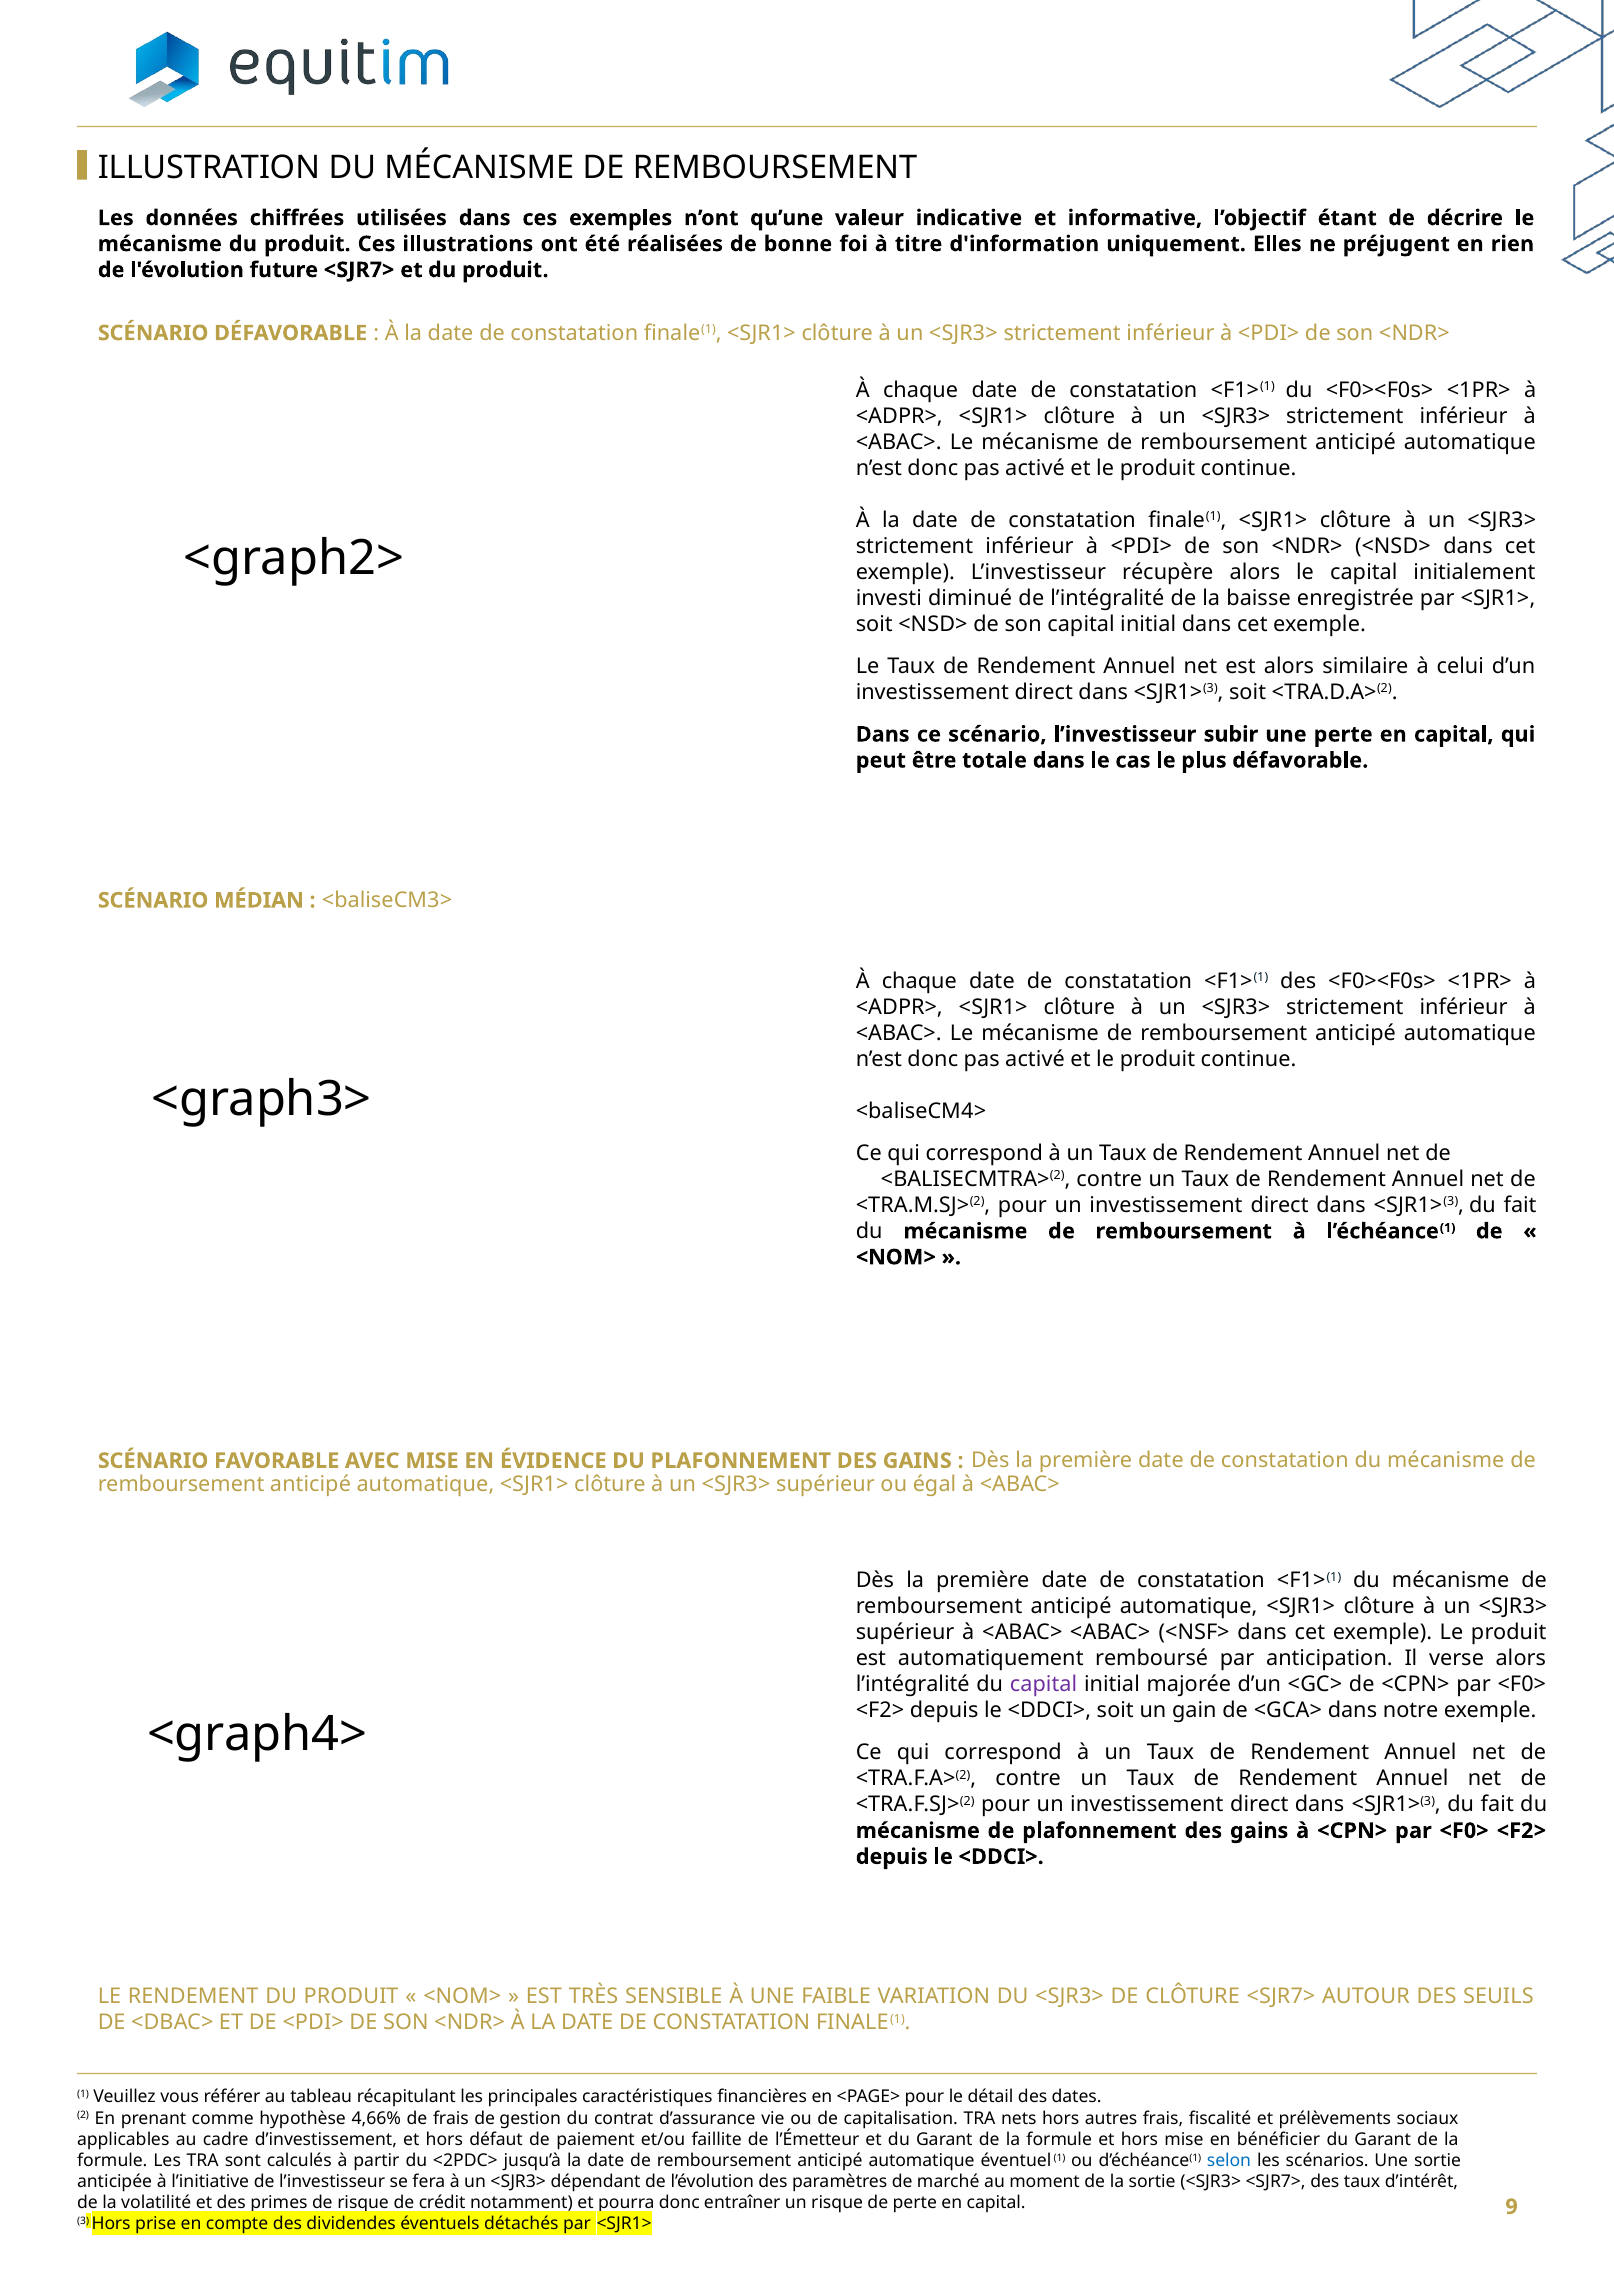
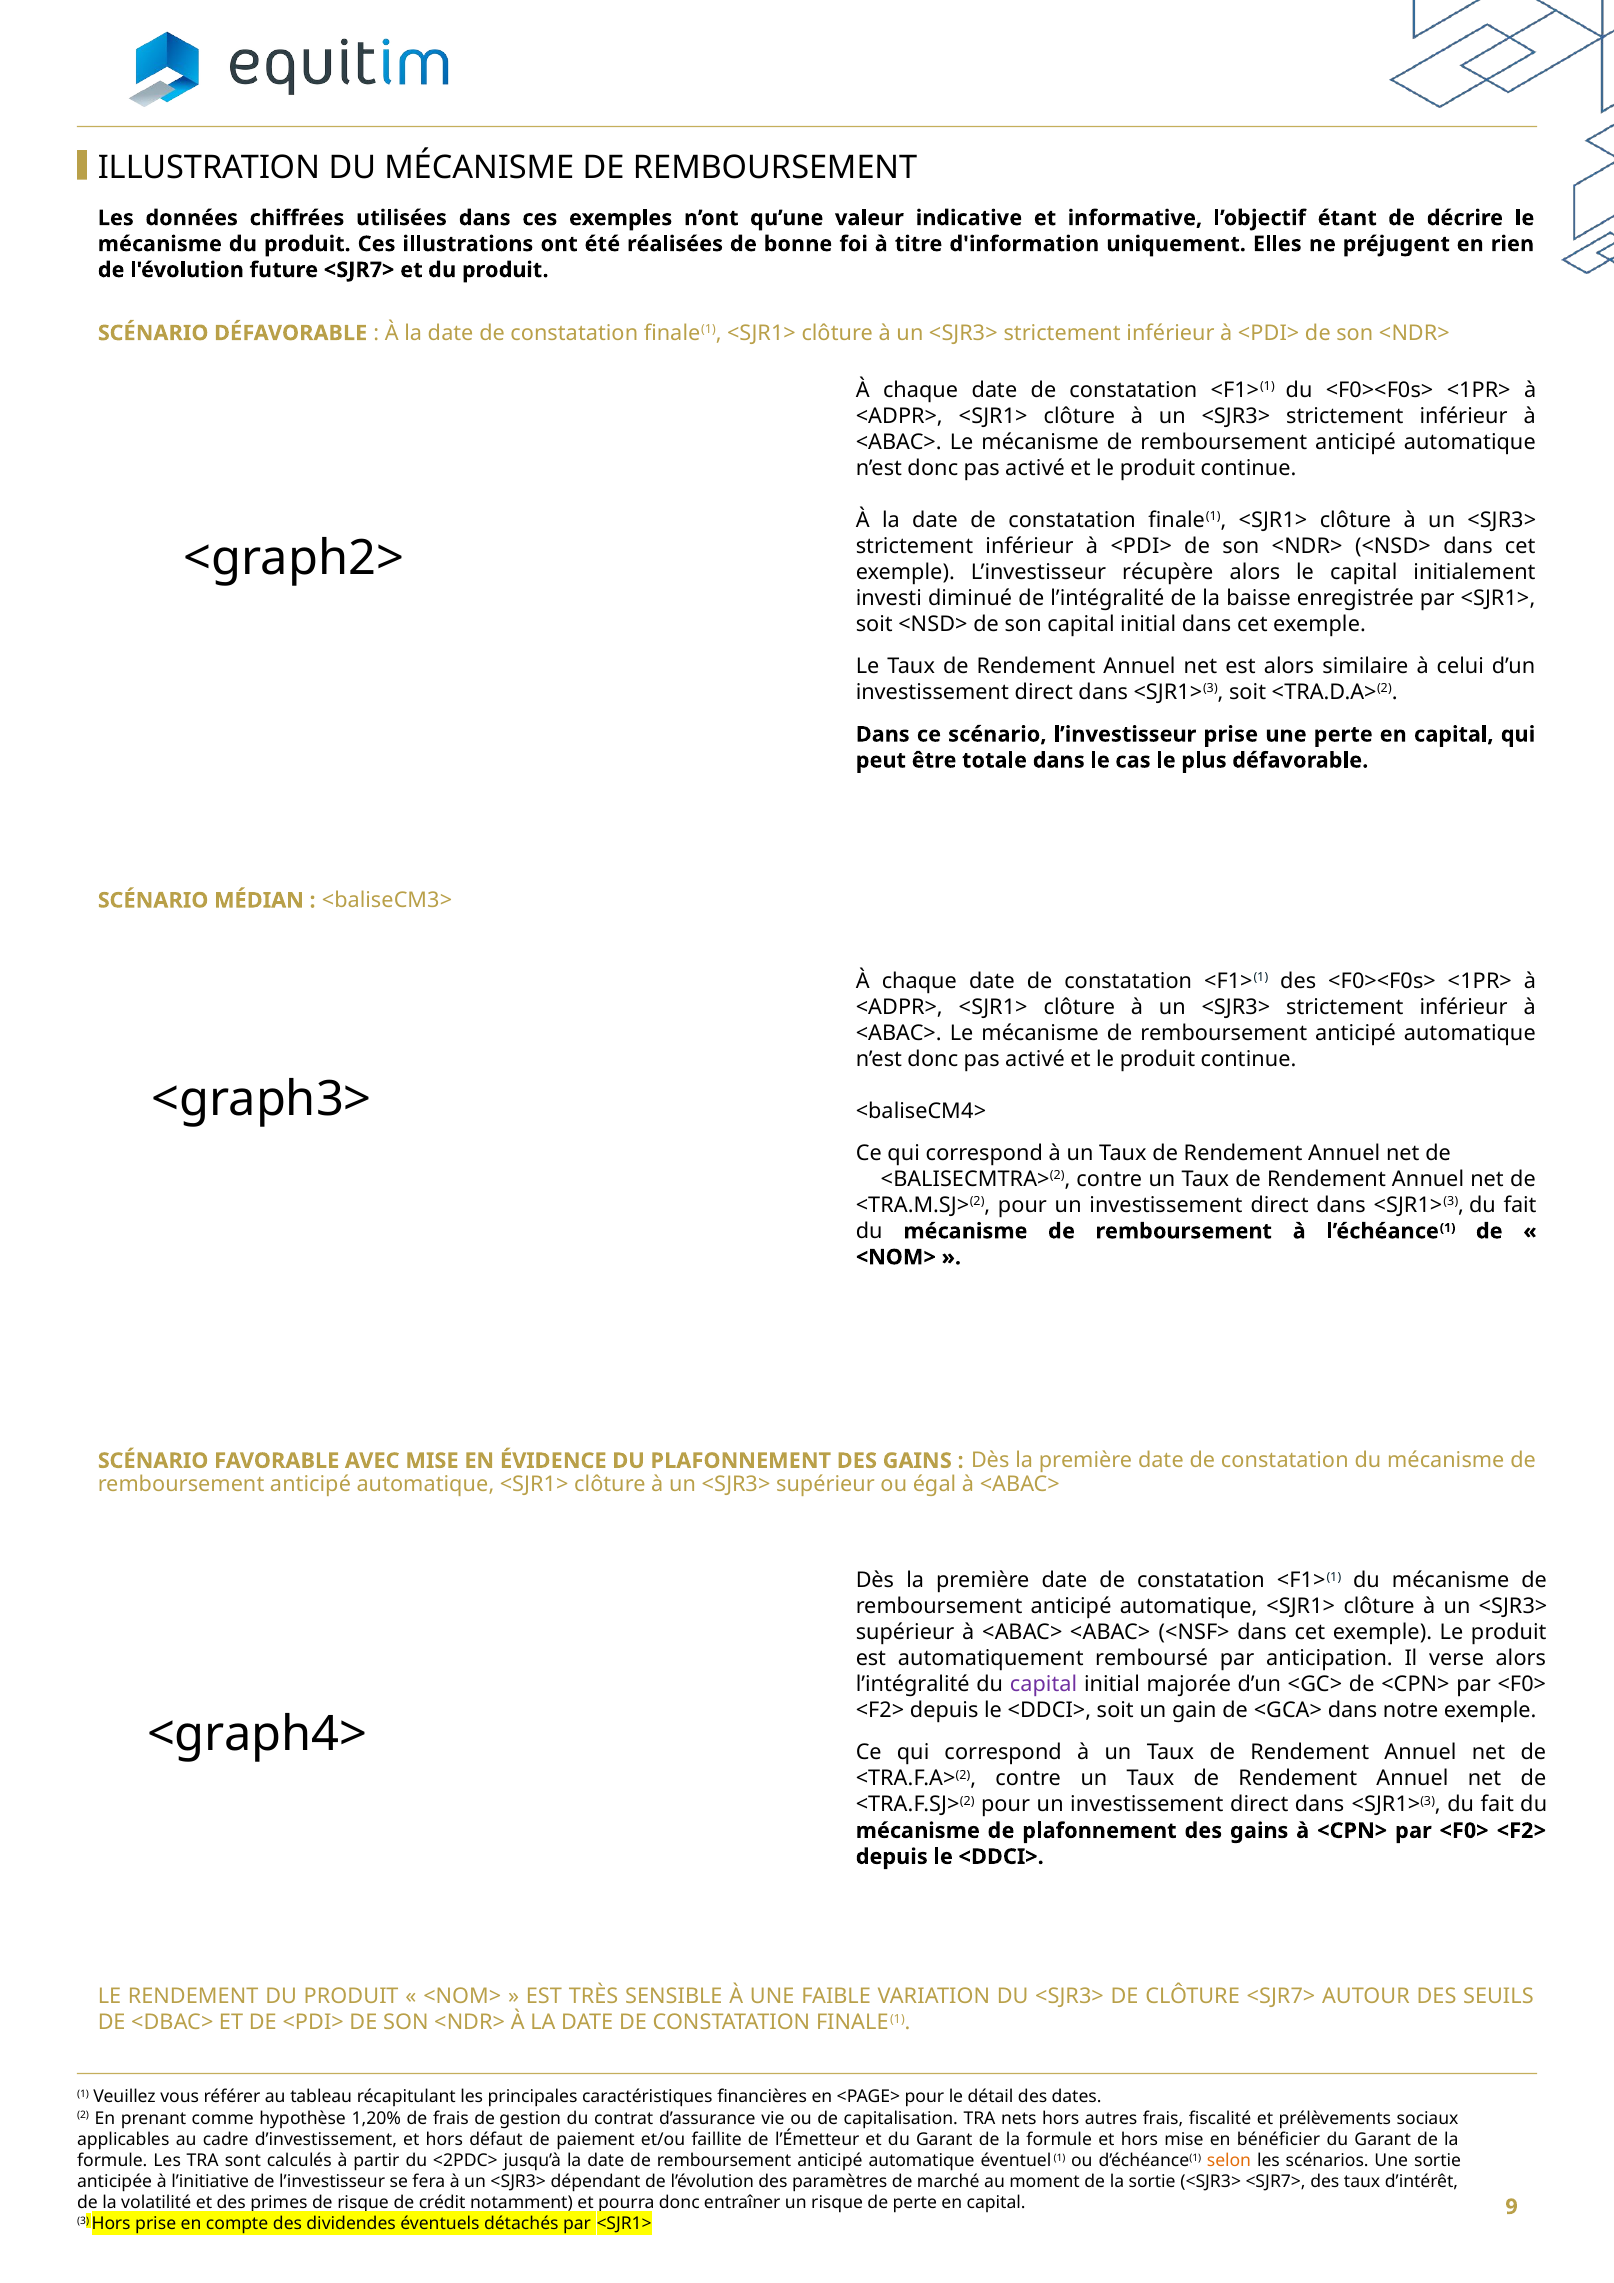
l’investisseur subir: subir -> prise (1231, 734)
4,66%: 4,66% -> 1,20% (376, 2118)
selon colour: blue -> orange (1229, 2160)
